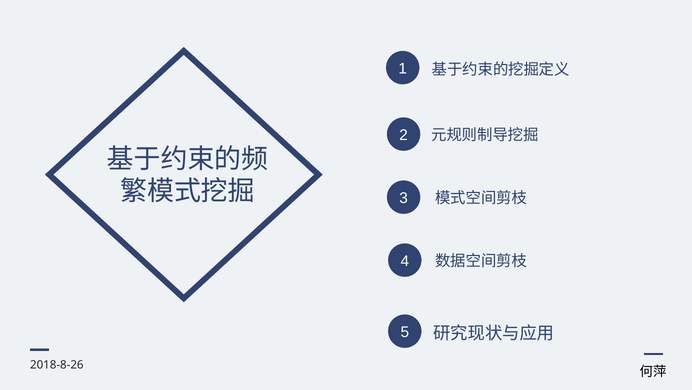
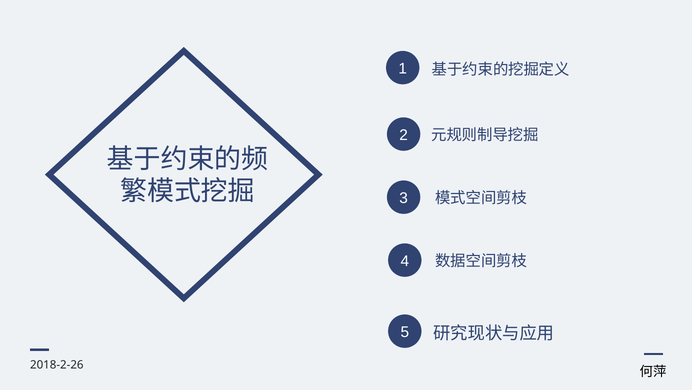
2018-8-26: 2018-8-26 -> 2018-2-26 (57, 364)
